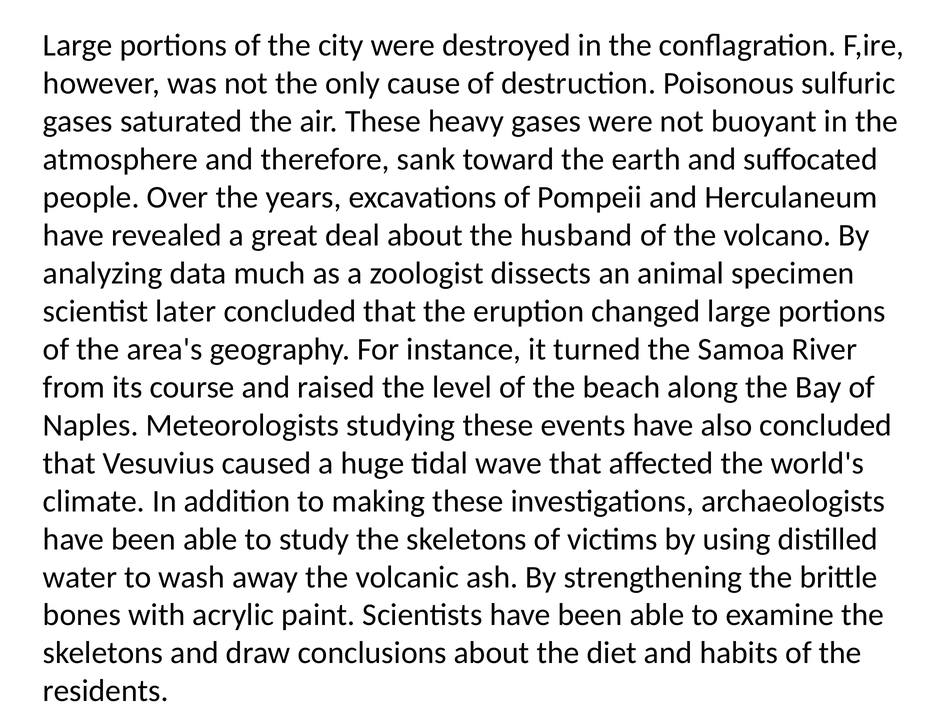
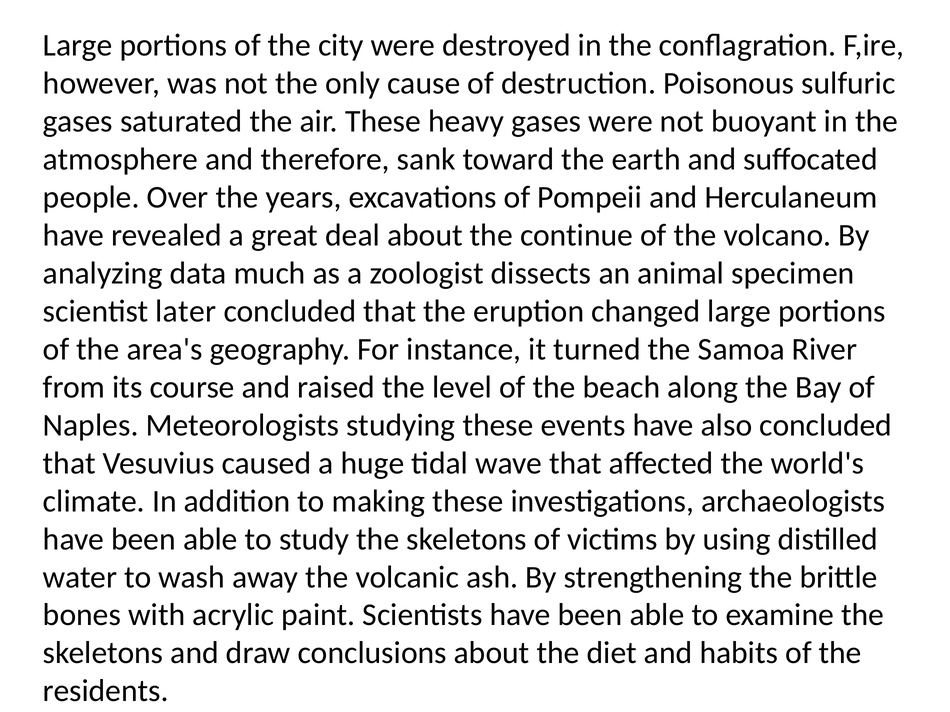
husband: husband -> continue (576, 235)
